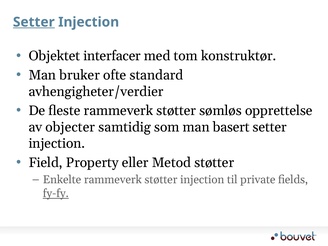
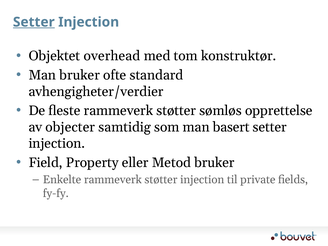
interfacer: interfacer -> overhead (112, 56)
Metod støtter: støtter -> bruker (214, 163)
fy-fy underline: present -> none (56, 193)
